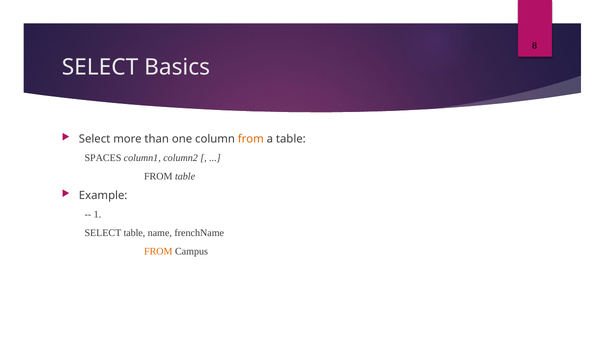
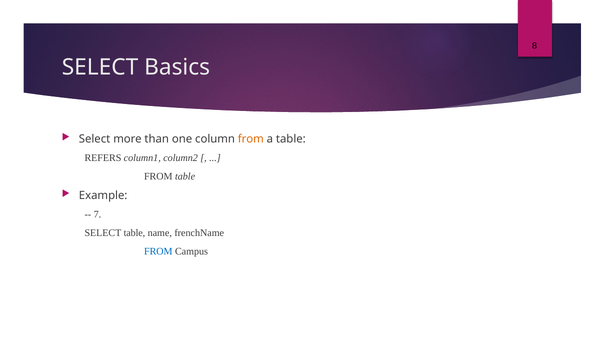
SPACES: SPACES -> REFERS (103, 158)
1: 1 -> 7 (97, 215)
FROM colour: orange -> blue (158, 252)
